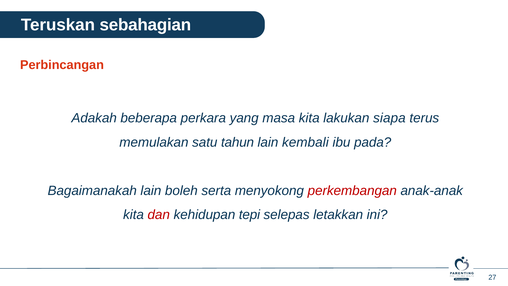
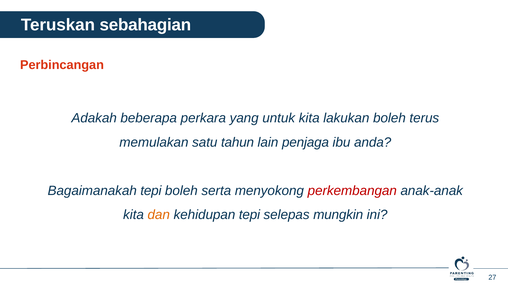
masa: masa -> untuk (279, 118)
lakukan siapa: siapa -> boleh (389, 118)
kembali: kembali -> penjaga (306, 142)
pada: pada -> anda (373, 142)
Bagaimanakah lain: lain -> tepi (151, 190)
dan colour: red -> orange (159, 215)
letakkan: letakkan -> mungkin (338, 215)
